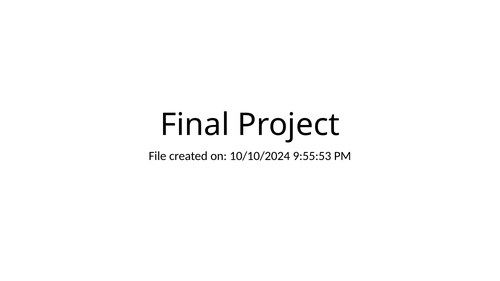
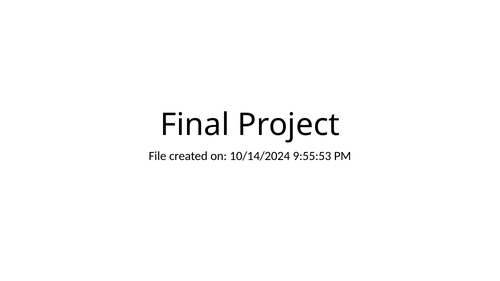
10/10/2024: 10/10/2024 -> 10/14/2024 (260, 156)
